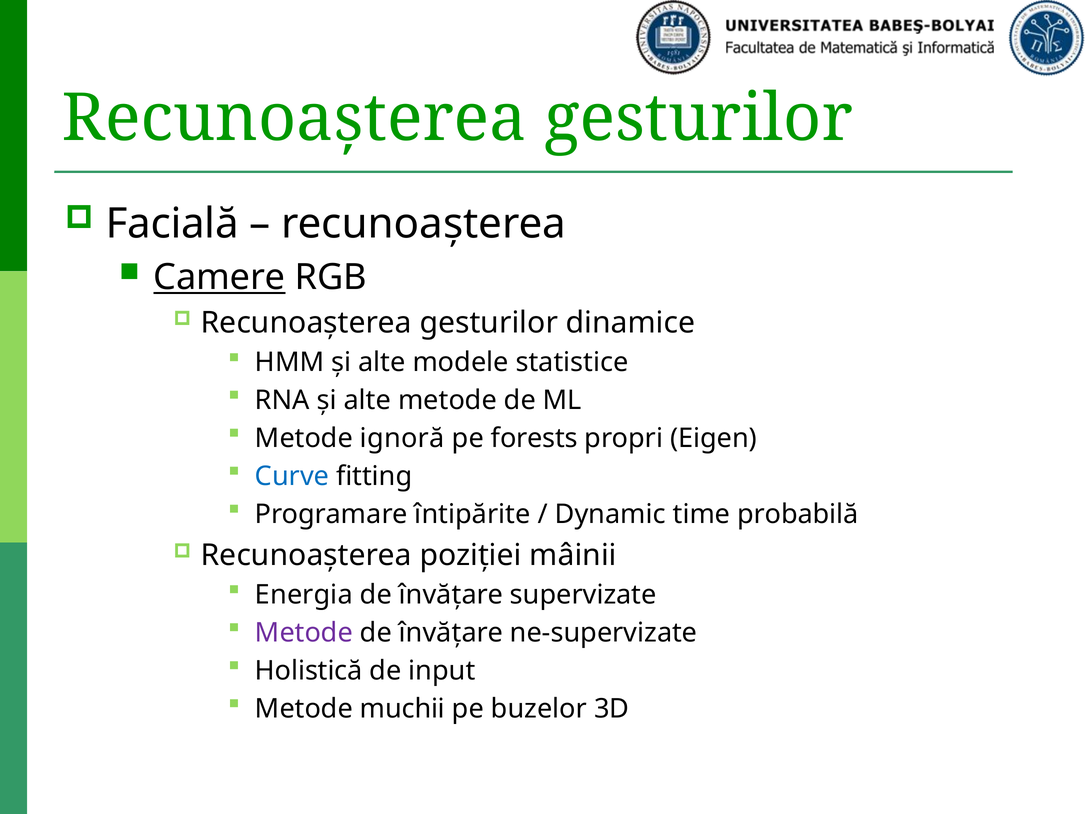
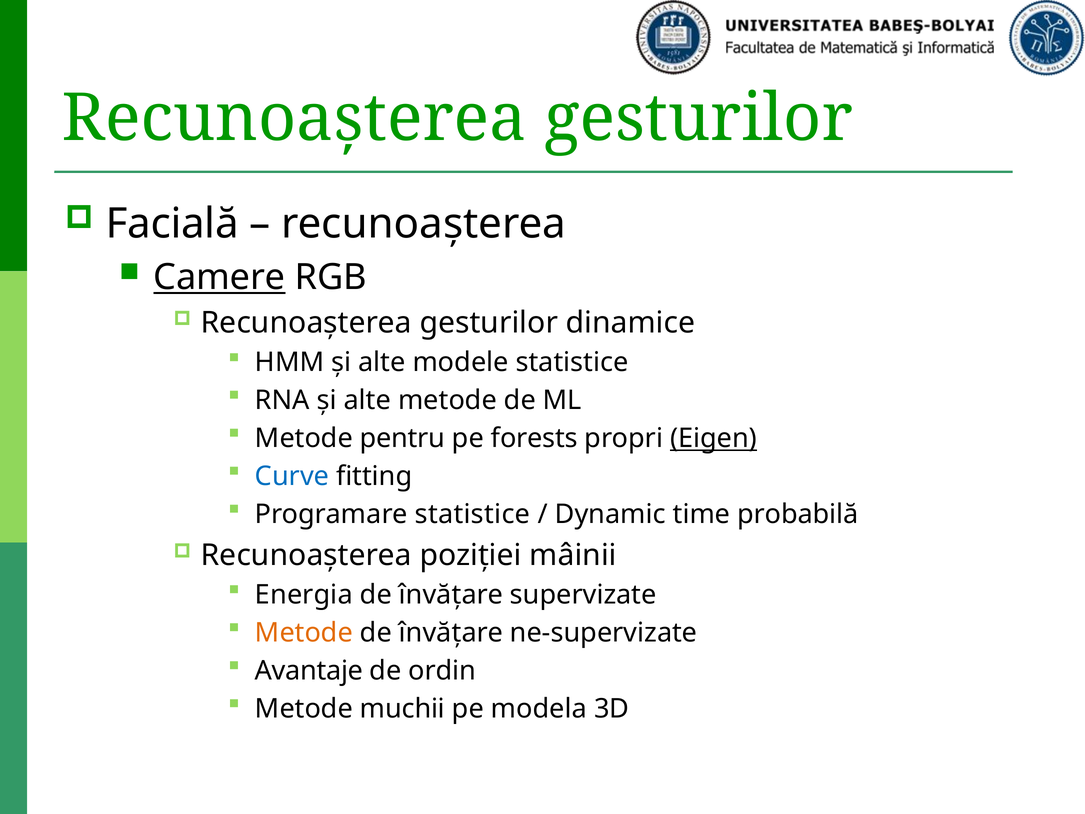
ignoră: ignoră -> pentru (403, 438)
Eigen underline: none -> present (714, 438)
Programare întipărite: întipărite -> statistice (472, 514)
Metode colour: purple -> orange (304, 632)
Holistică: Holistică -> Avantaje (309, 670)
input: input -> ordin (442, 670)
buzelor: buzelor -> modela (539, 708)
